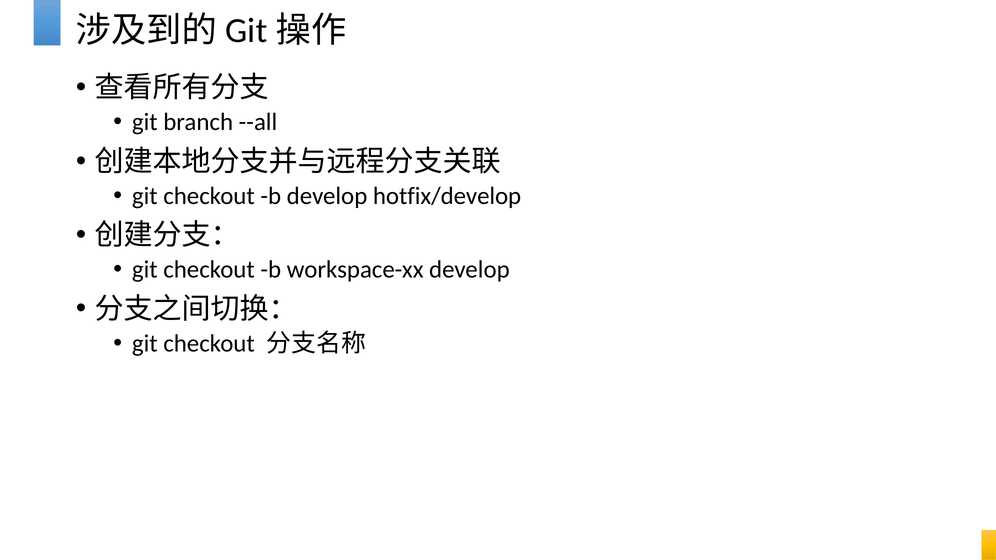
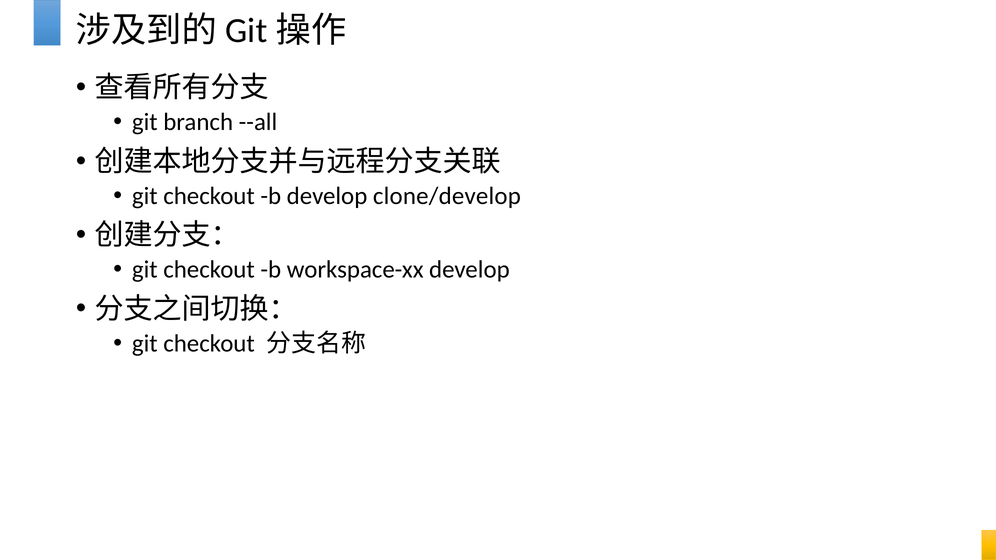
hotfix/develop: hotfix/develop -> clone/develop (447, 196)
